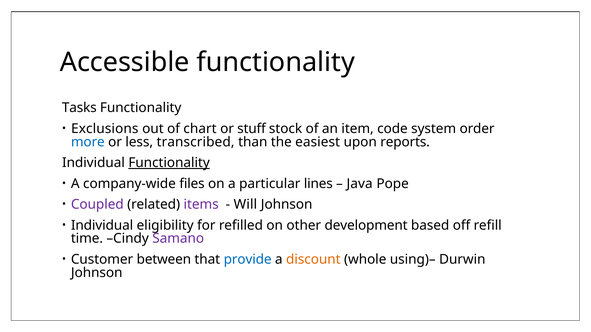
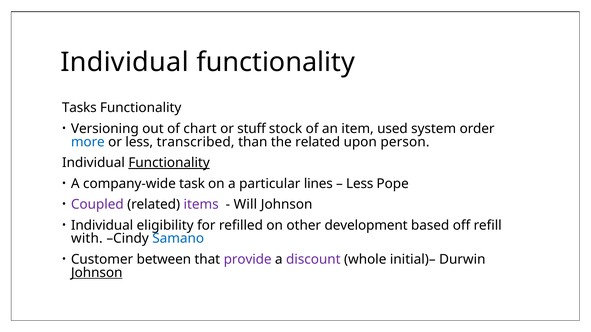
Accessible: Accessible -> Individual (125, 62)
Exclusions: Exclusions -> Versioning (105, 129)
code: code -> used (392, 129)
the easiest: easiest -> related (318, 142)
reports: reports -> person (405, 142)
files: files -> task (192, 184)
Java: Java -> Less (360, 184)
time: time -> with (87, 239)
Samano colour: purple -> blue (178, 239)
provide colour: blue -> purple (248, 260)
discount colour: orange -> purple (313, 260)
using)–: using)– -> initial)– (413, 260)
Johnson underline: none -> present (97, 273)
